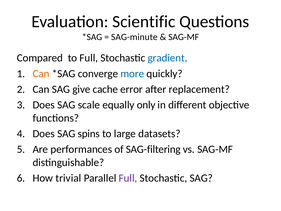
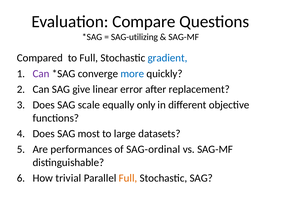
Scientific: Scientific -> Compare (144, 22)
SAG-minute: SAG-minute -> SAG-utilizing (134, 37)
Can colour: orange -> purple (41, 74)
cache: cache -> linear (105, 89)
spins: spins -> most (89, 134)
SAG-filtering: SAG-filtering -> SAG-ordinal (153, 149)
Full colour: purple -> orange (128, 178)
